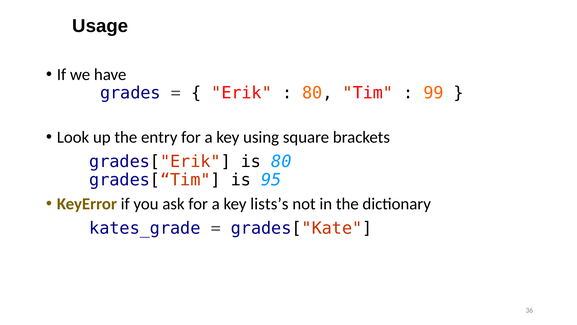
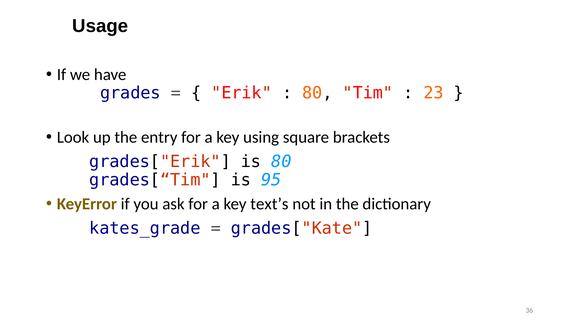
99: 99 -> 23 (433, 93)
lists’s: lists’s -> text’s (269, 204)
